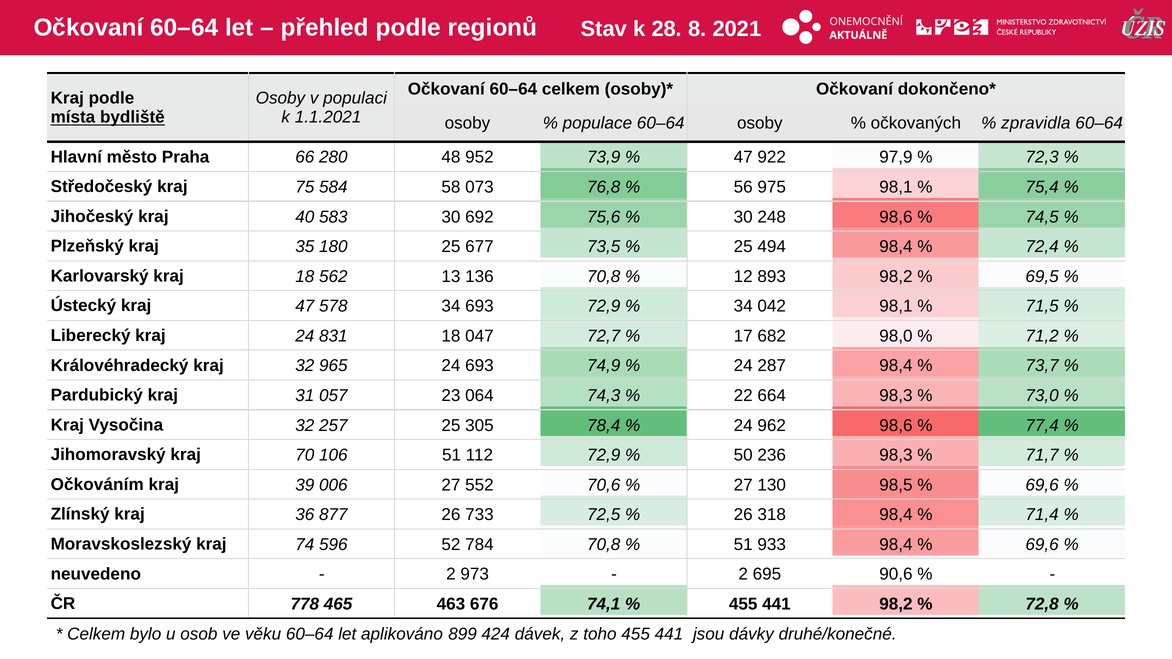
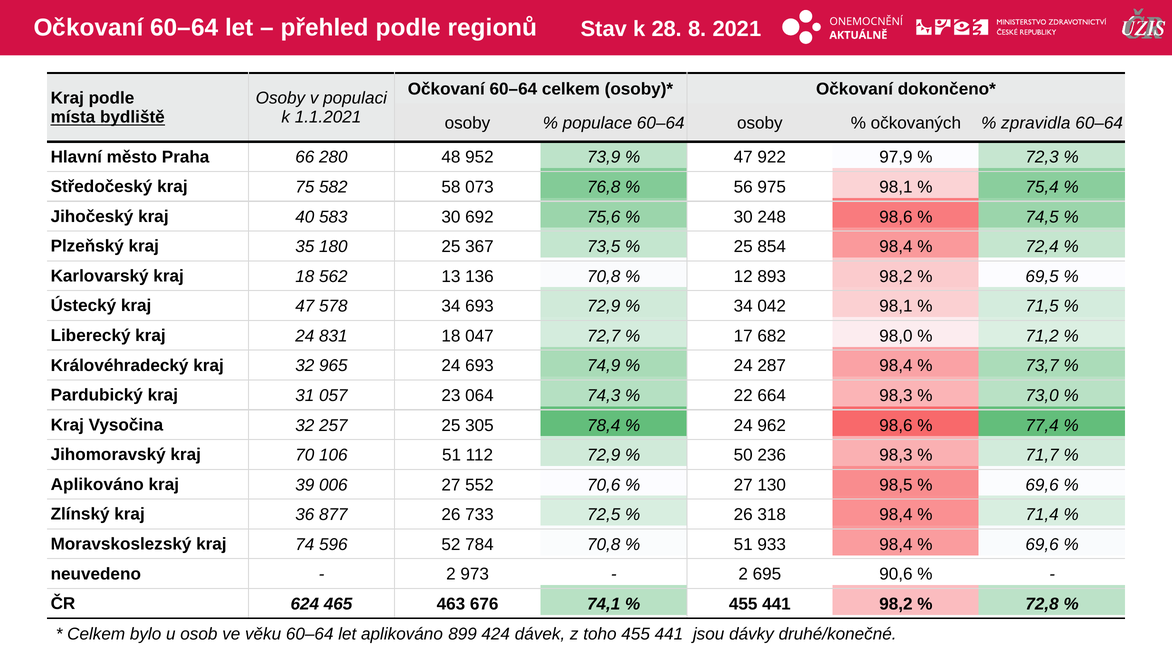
584: 584 -> 582 (333, 187)
677: 677 -> 367 (479, 247)
494: 494 -> 854 (772, 247)
Očkováním: Očkováním -> Aplikováno (97, 485)
778: 778 -> 624 (305, 604)
